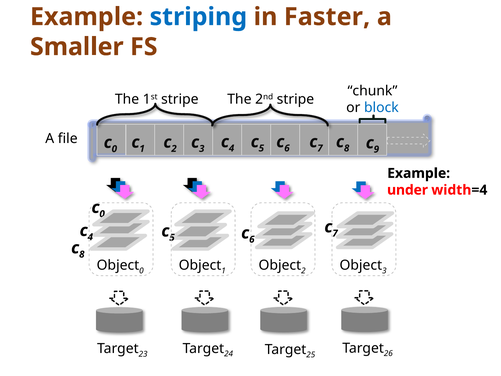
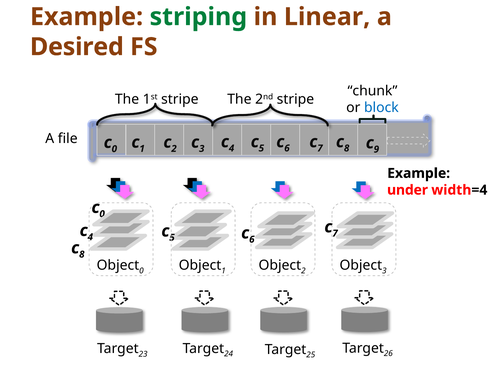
striping colour: blue -> green (198, 17)
Faster: Faster -> Linear (327, 17)
Smaller: Smaller -> Desired (77, 47)
